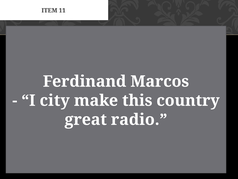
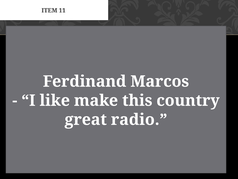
city: city -> like (55, 100)
